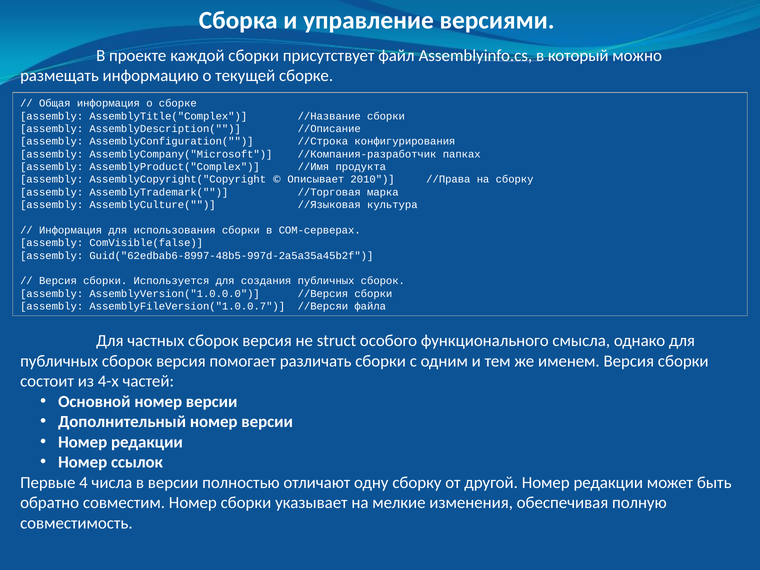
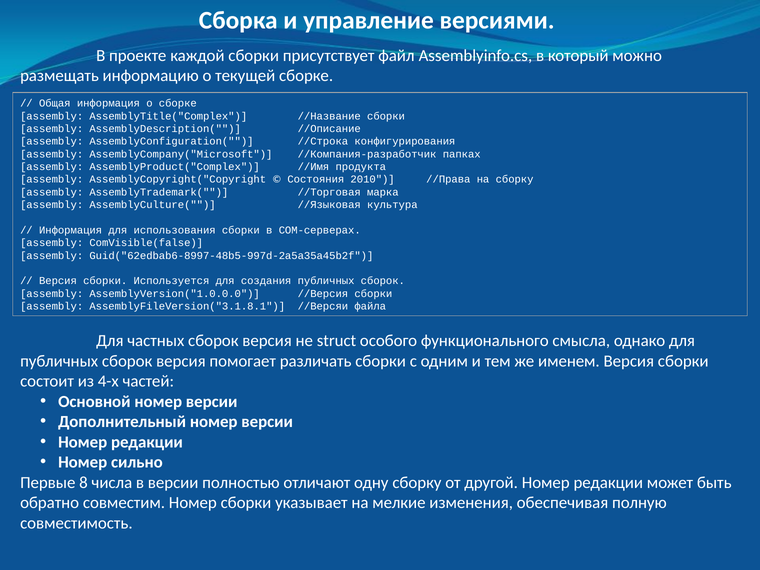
Описывает: Описывает -> Состояния (316, 179)
AssemblyFileVersion("1.0.0.7: AssemblyFileVersion("1.0.0.7 -> AssemblyFileVersion("3.1.8.1 (187, 306)
ссылок: ссылок -> сильно (137, 462)
4: 4 -> 8 (83, 483)
